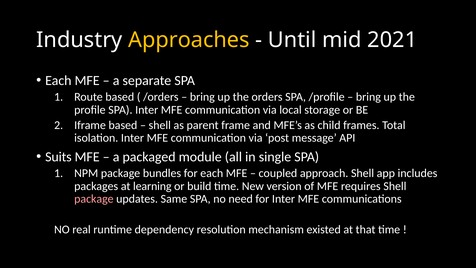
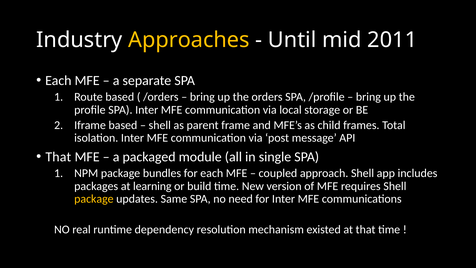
2021: 2021 -> 2011 (392, 40)
Suits: Suits -> That (58, 157)
package colour: pink -> yellow (94, 199)
